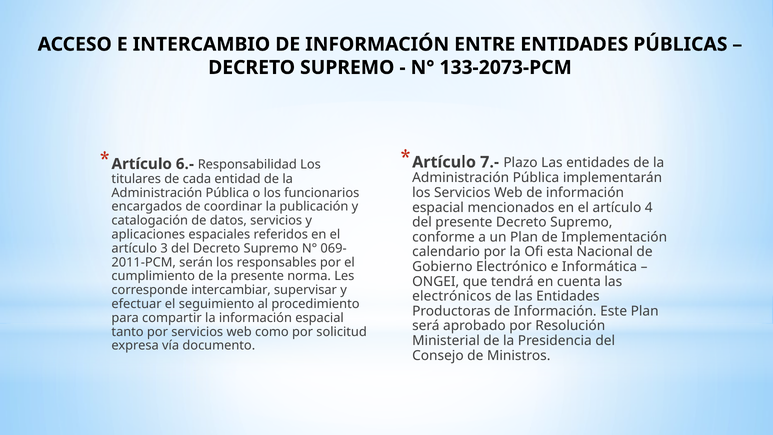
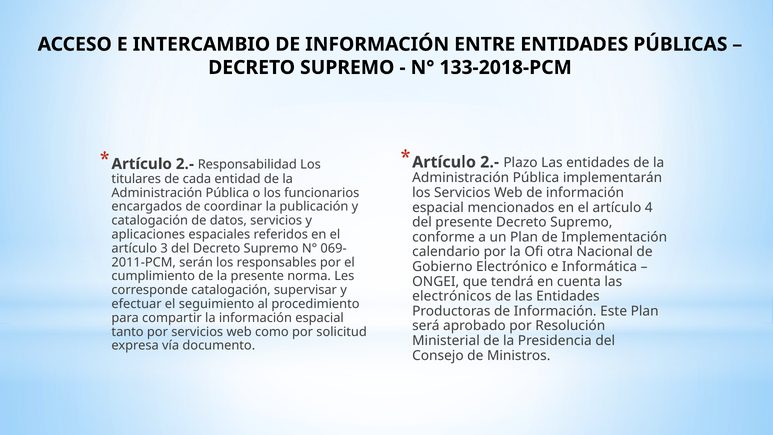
133-2073-PCM: 133-2073-PCM -> 133-2018-PCM (506, 68)
7.-: 7.- -> 2.- (490, 162)
6.-: 6.- -> 2.- (185, 164)
esta: esta -> otra (560, 252)
corresponde intercambiar: intercambiar -> catalogación (231, 290)
